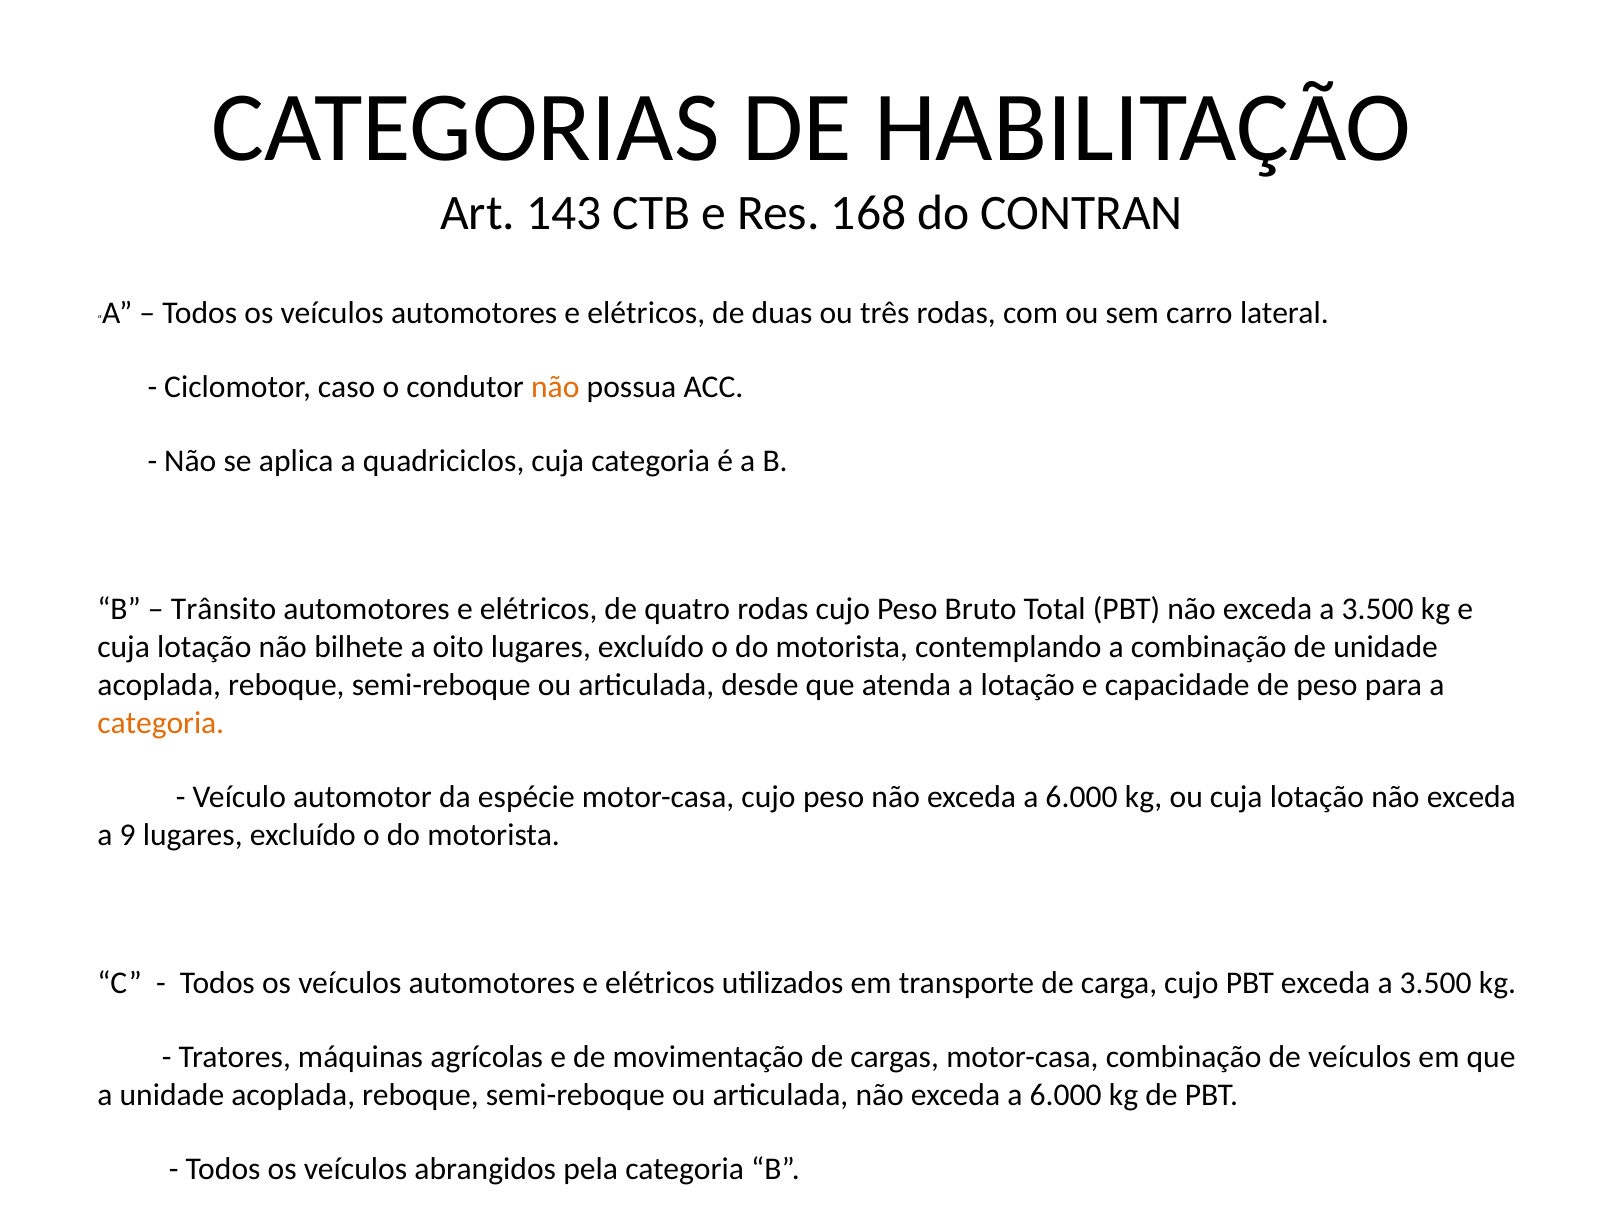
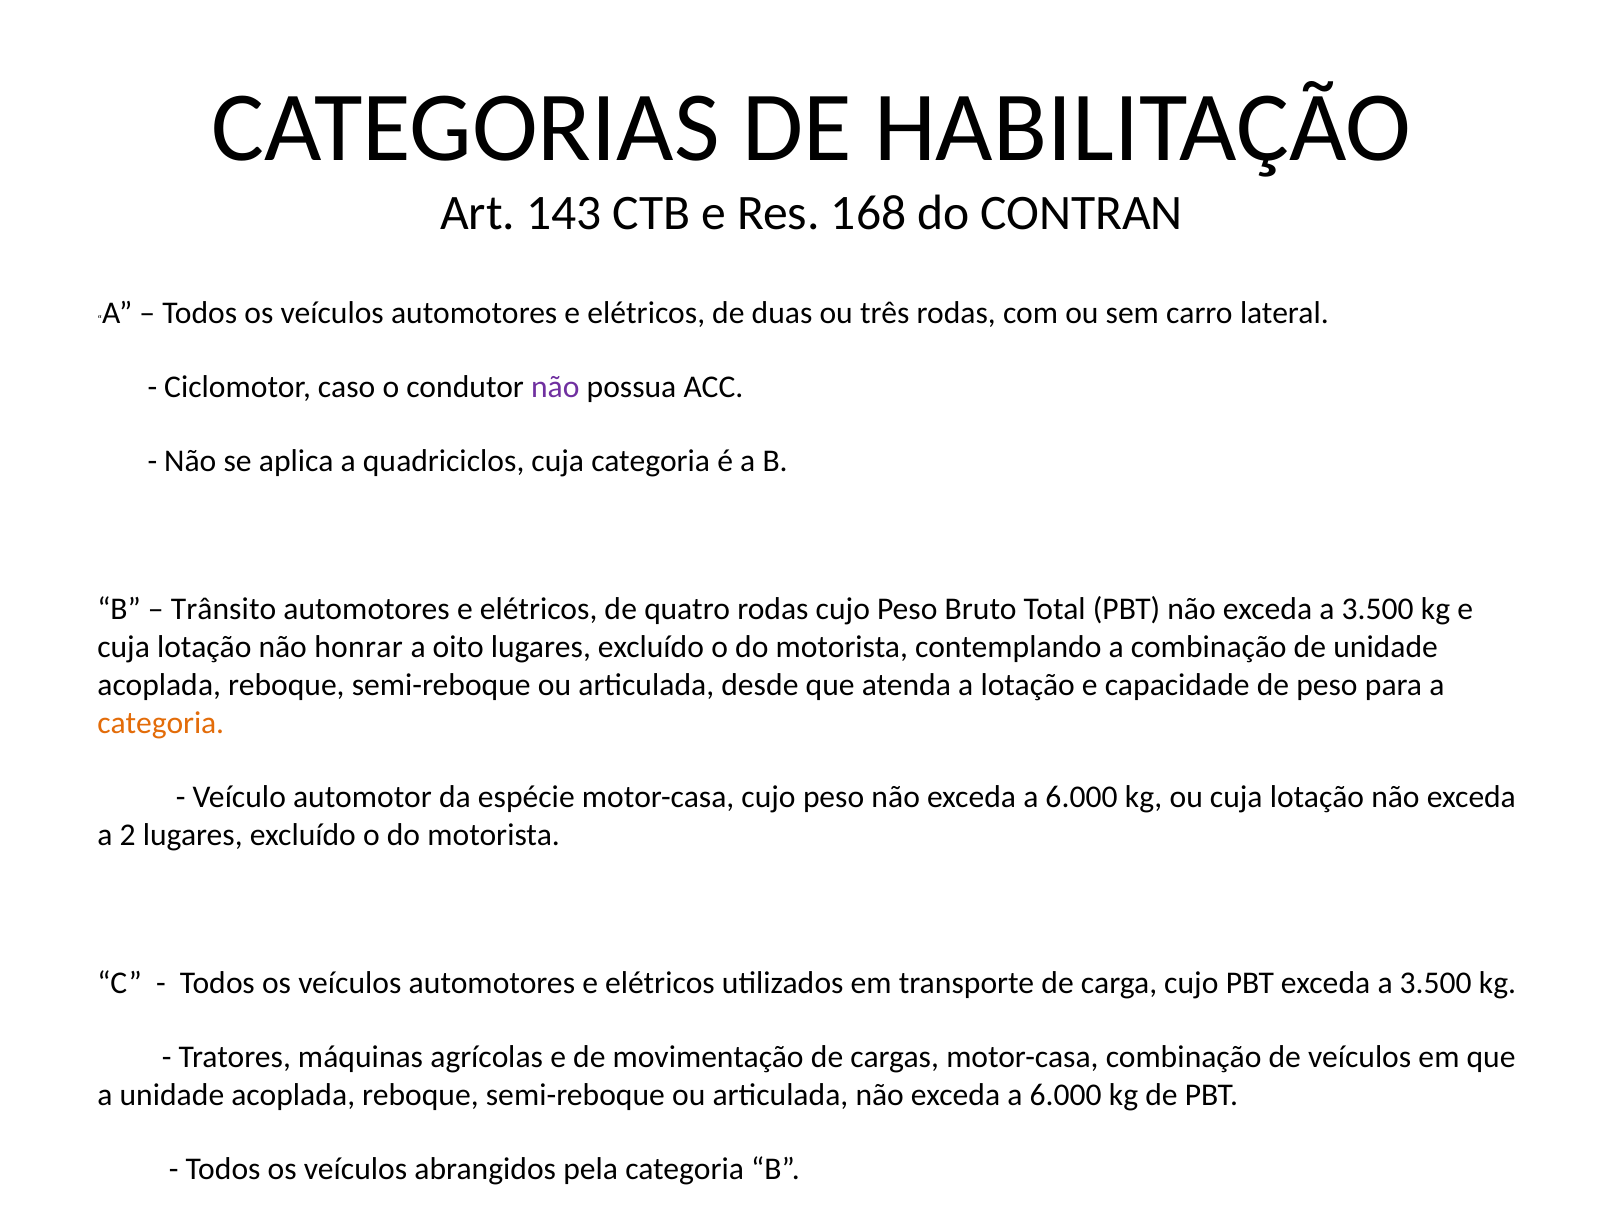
não colour: orange -> purple (555, 387)
bilhete: bilhete -> honrar (359, 647)
9: 9 -> 2 (128, 835)
